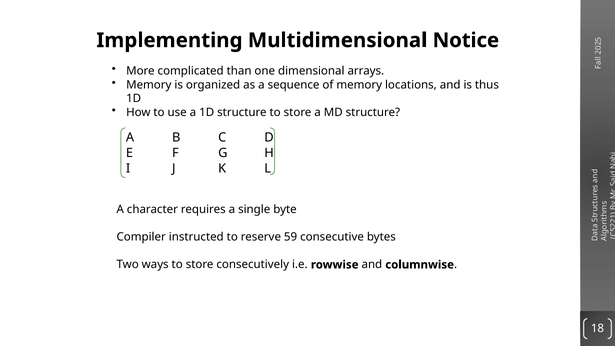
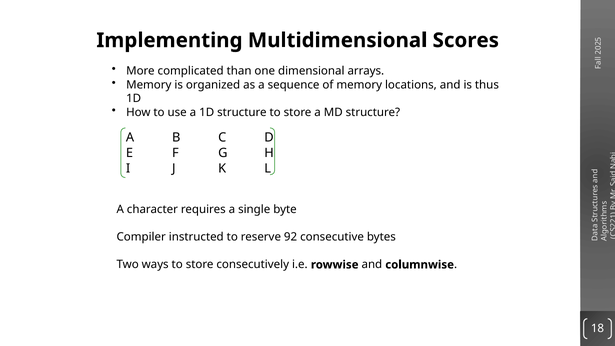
Notice: Notice -> Scores (466, 40)
59: 59 -> 92 (291, 237)
